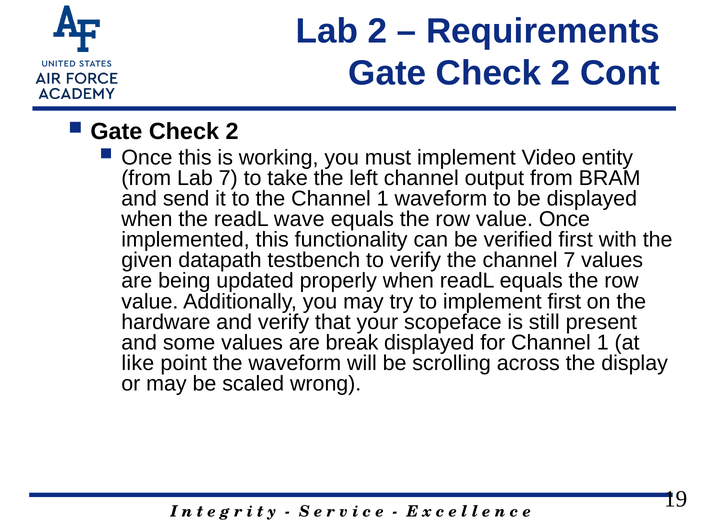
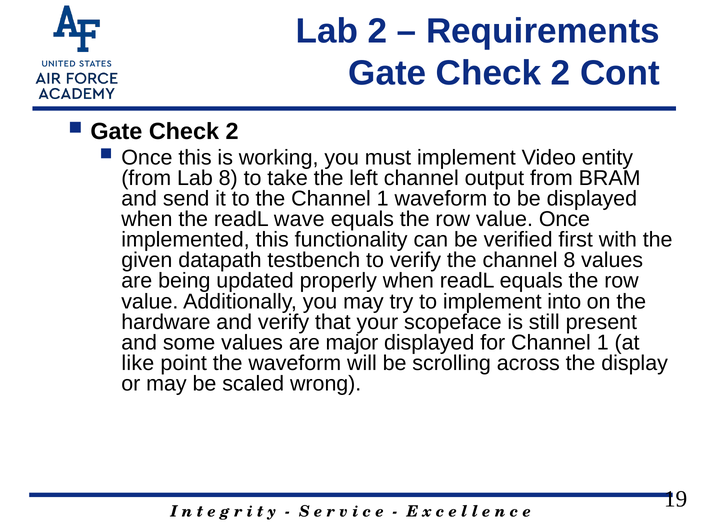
Lab 7: 7 -> 8 (228, 178)
channel 7: 7 -> 8 (569, 261)
implement first: first -> into (564, 302)
break: break -> major (352, 343)
